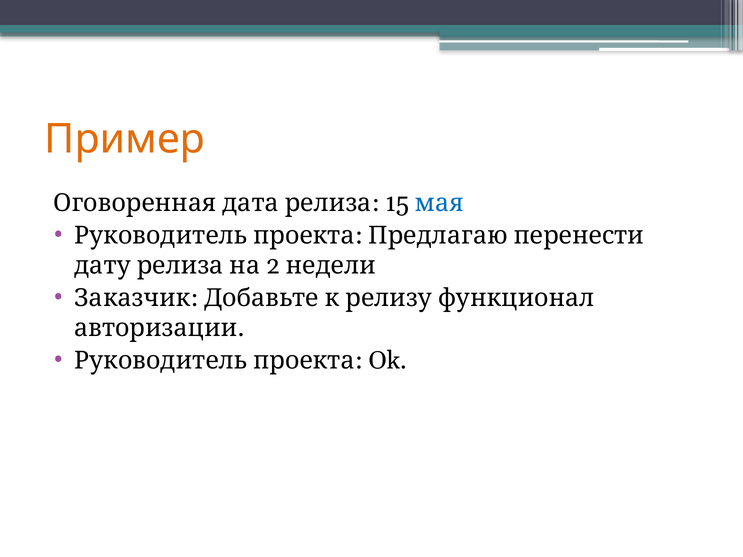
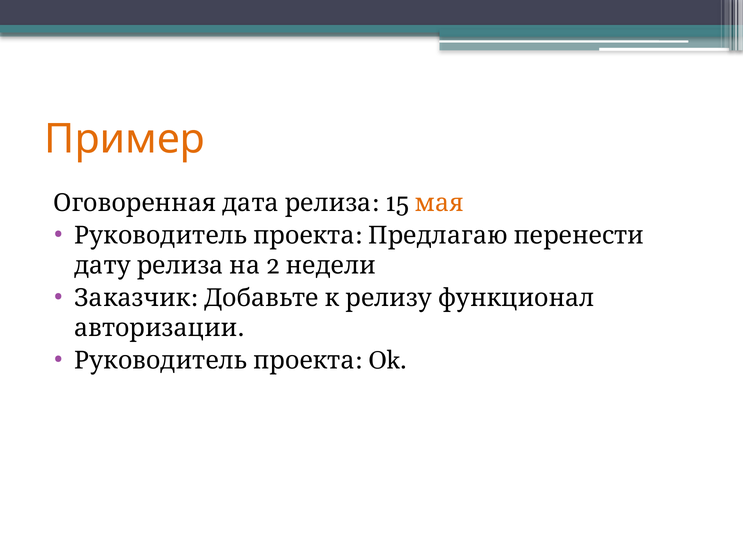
мая colour: blue -> orange (439, 203)
